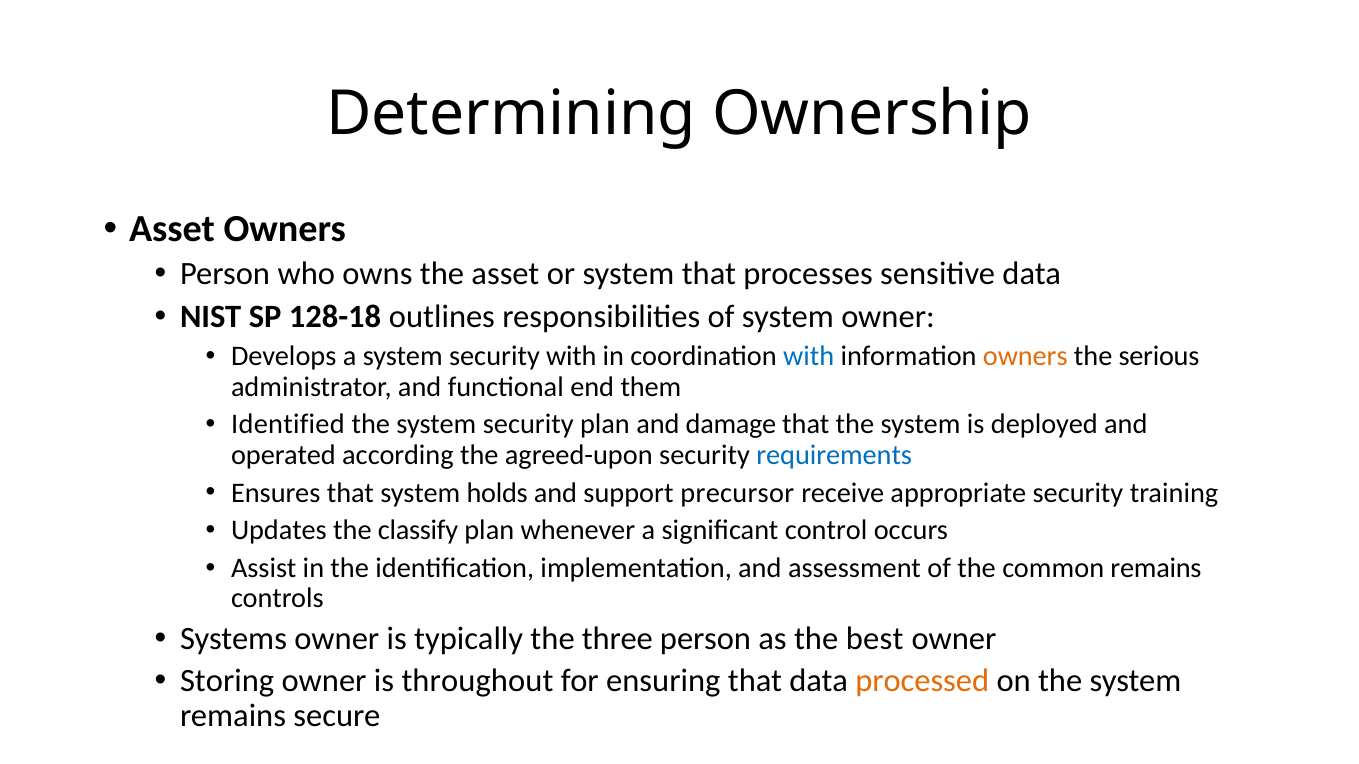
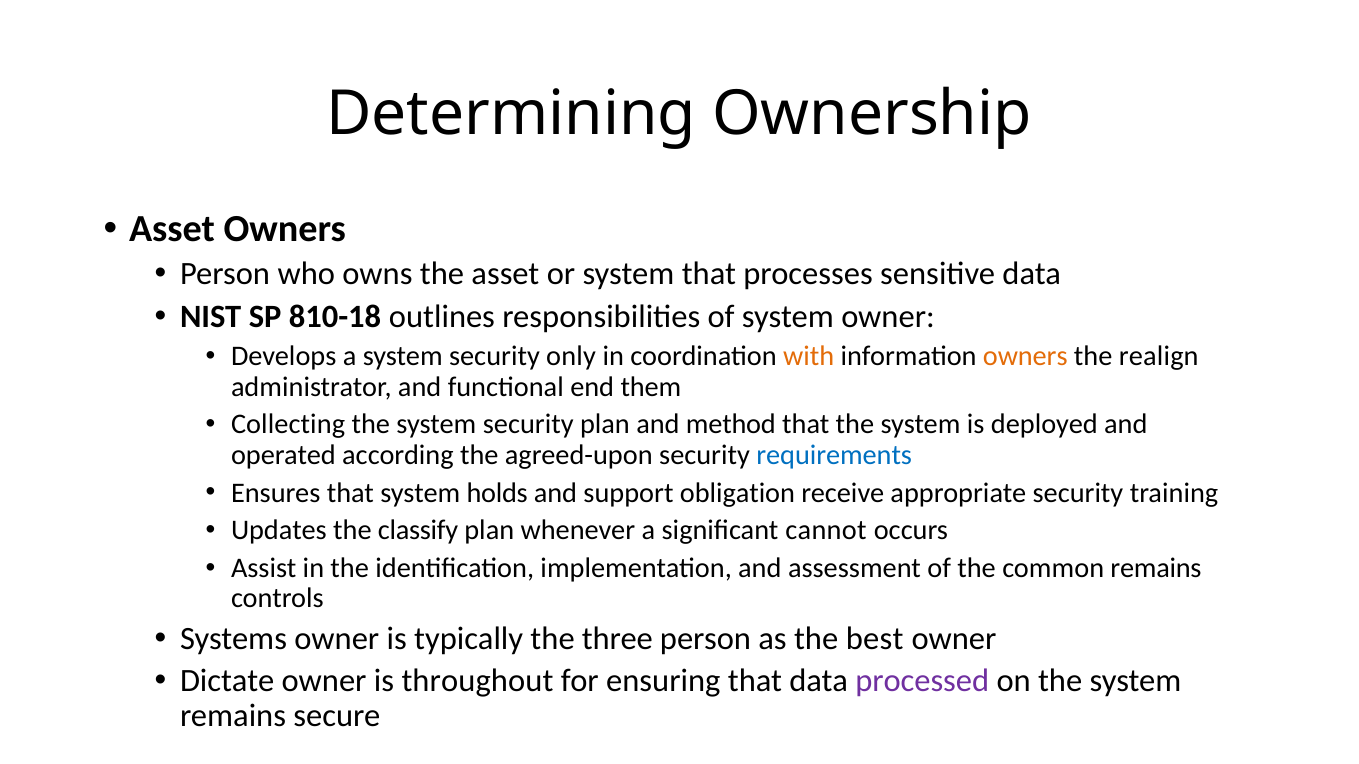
128-18: 128-18 -> 810-18 (335, 317)
security with: with -> only (571, 357)
with colour: blue -> orange (809, 357)
serious: serious -> realign (1159, 357)
Identified: Identified -> Collecting (288, 425)
damage: damage -> method (731, 425)
precursor: precursor -> obligation (737, 493)
control: control -> cannot (826, 531)
Storing: Storing -> Dictate (227, 681)
processed colour: orange -> purple (922, 681)
